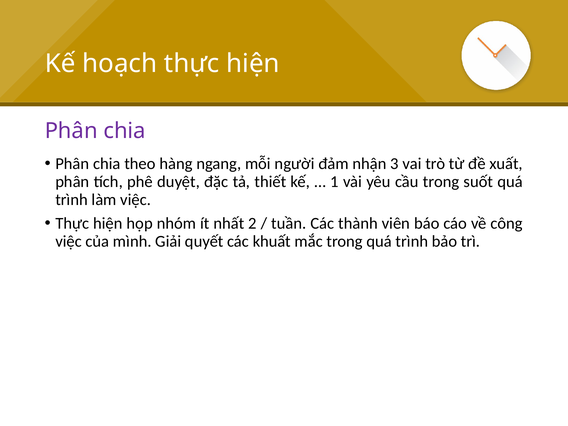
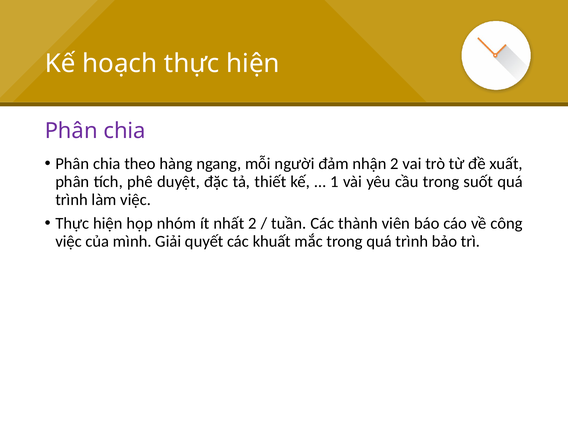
nhận 3: 3 -> 2 (395, 164)
